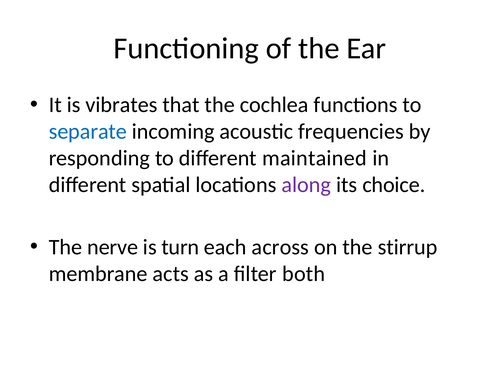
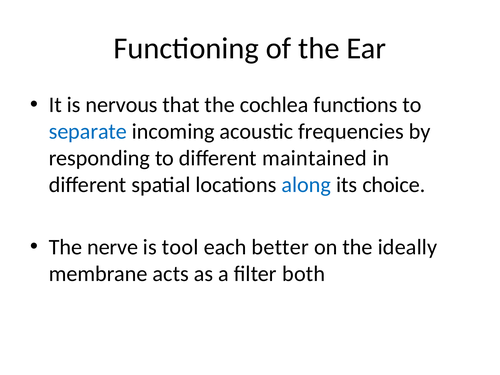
vibrates: vibrates -> nervous (122, 105)
along colour: purple -> blue (306, 185)
turn: turn -> tool (180, 247)
across: across -> better (280, 247)
stirrup: stirrup -> ideally (408, 247)
